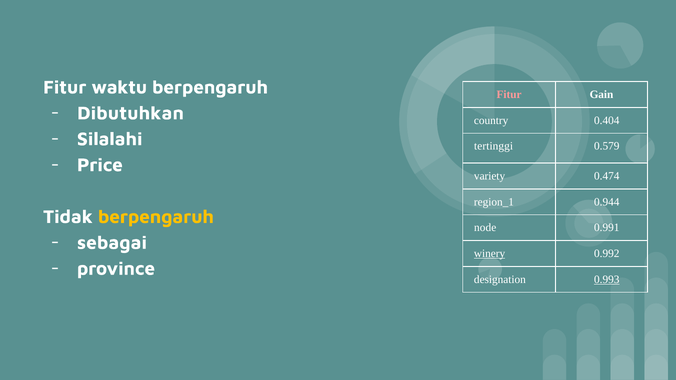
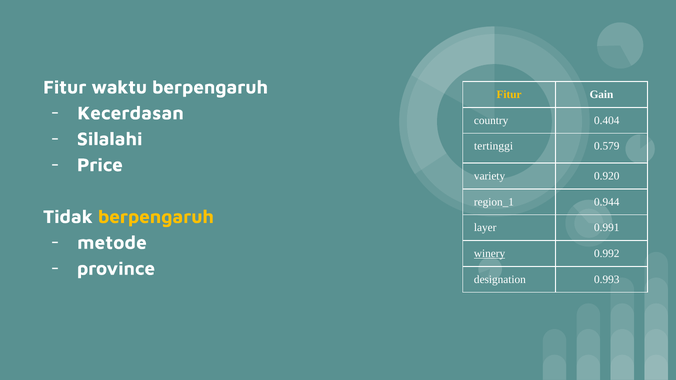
Fitur colour: pink -> yellow (509, 95)
Dibutuhkan: Dibutuhkan -> Kecerdasan (131, 113)
0.474: 0.474 -> 0.920 (607, 176)
node: node -> layer (485, 228)
sebagai: sebagai -> metode (112, 243)
0.993 underline: present -> none (607, 280)
